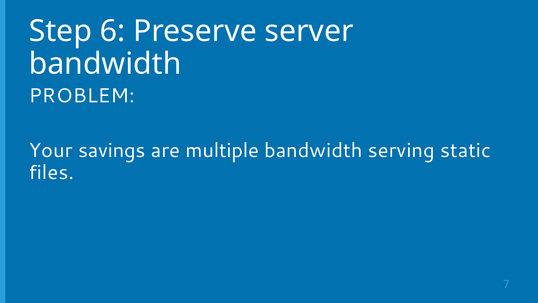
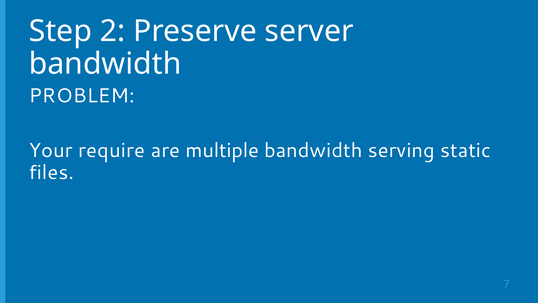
6: 6 -> 2 (113, 31)
savings: savings -> require (112, 150)
